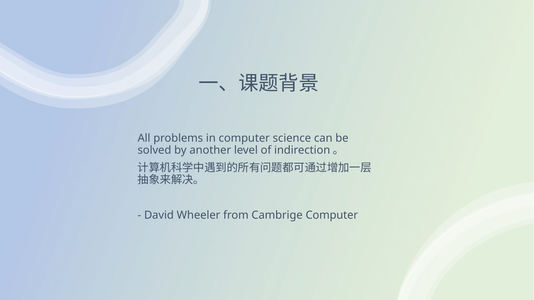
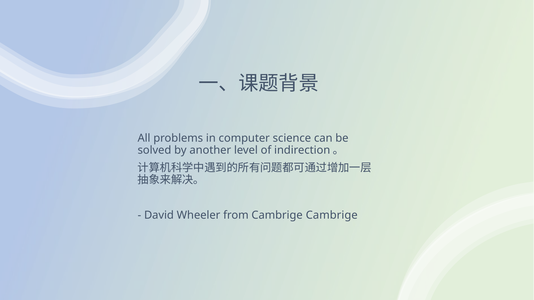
Cambrige Computer: Computer -> Cambrige (332, 215)
